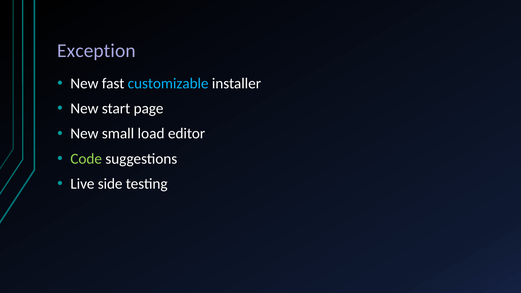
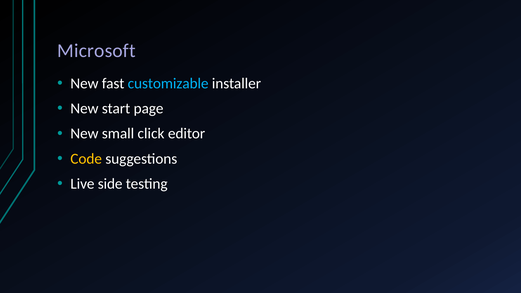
Exception: Exception -> Microsoft (96, 51)
load: load -> click (151, 134)
Code colour: light green -> yellow (86, 159)
